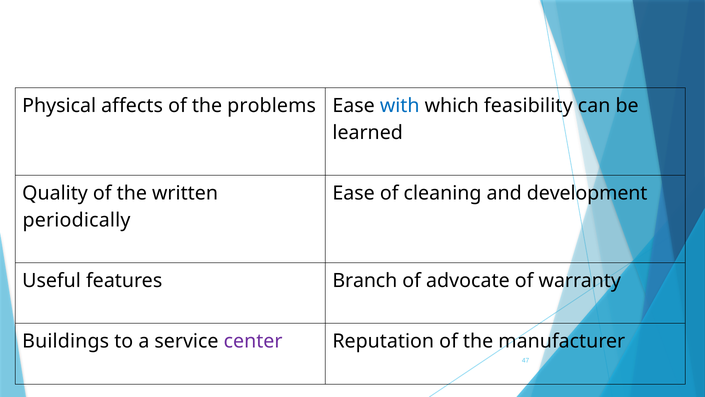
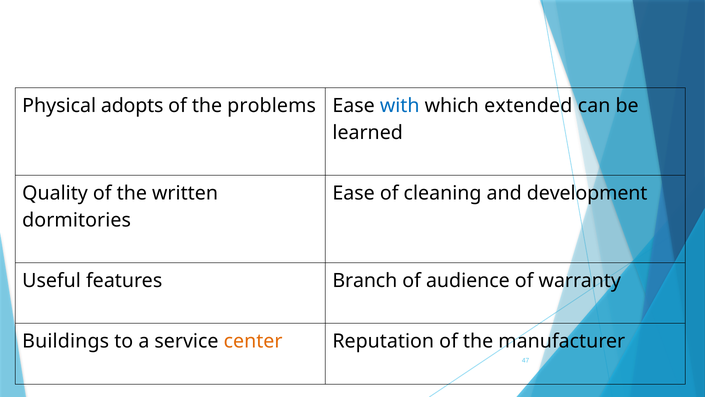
affects: affects -> adopts (132, 106)
feasibility: feasibility -> extended (528, 106)
periodically: periodically -> dormitories (77, 220)
advocate: advocate -> audience (468, 281)
center colour: purple -> orange (253, 341)
